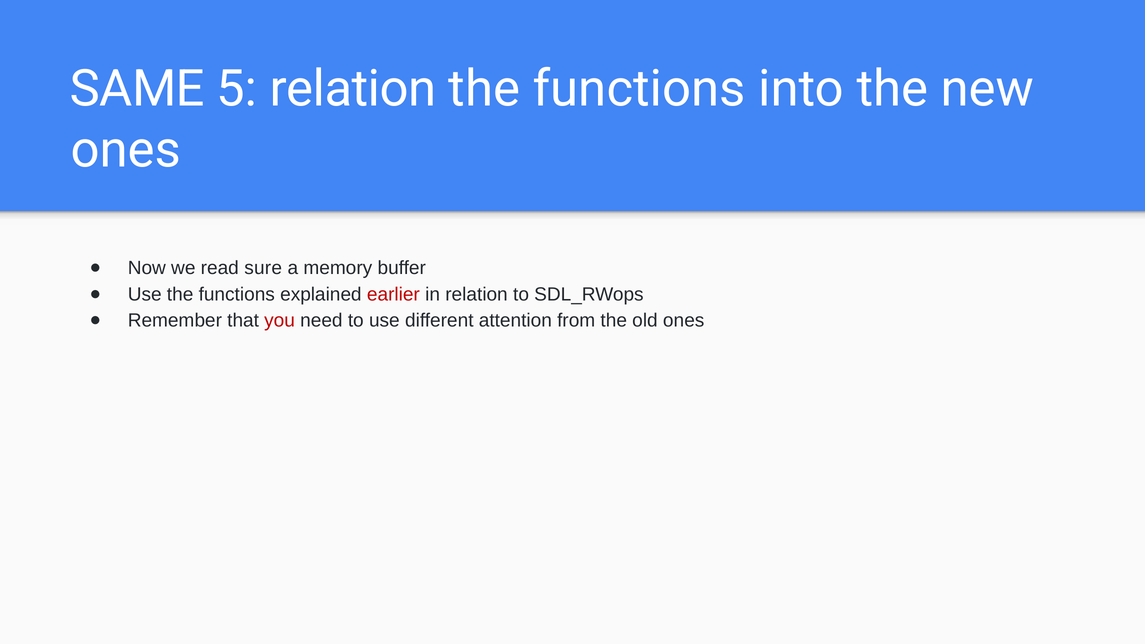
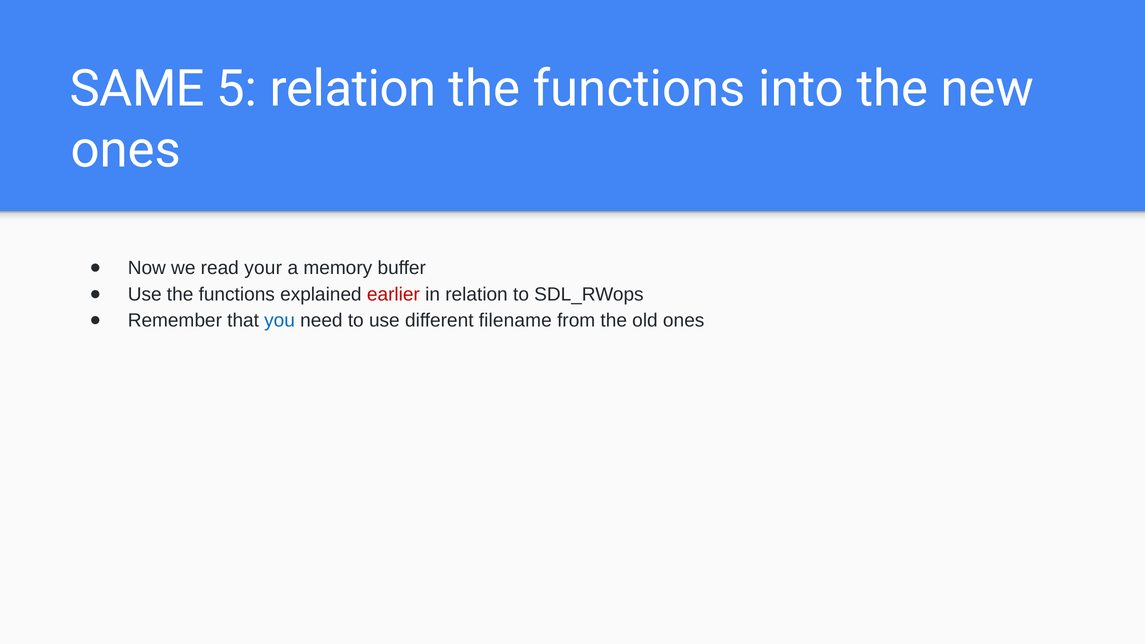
sure: sure -> your (263, 268)
you colour: red -> blue (280, 321)
attention: attention -> filename (515, 321)
